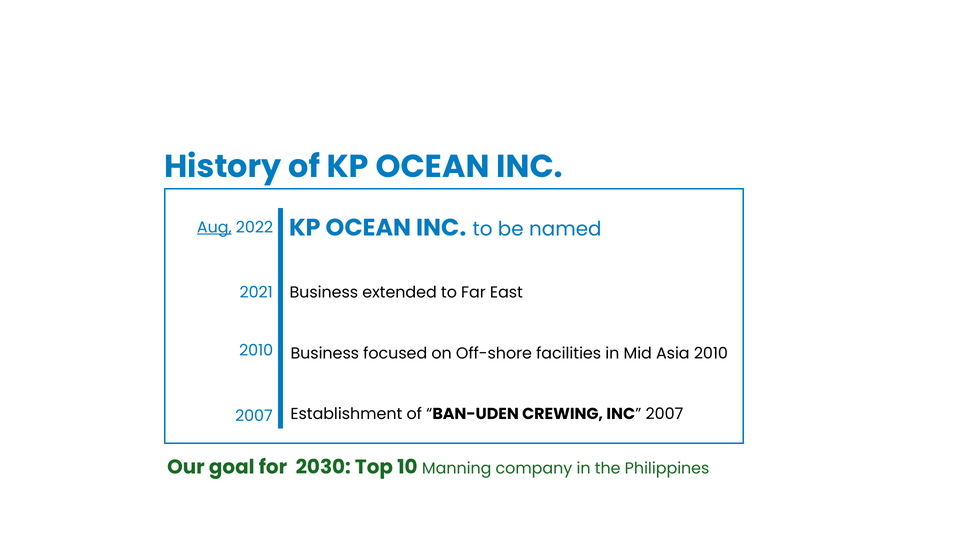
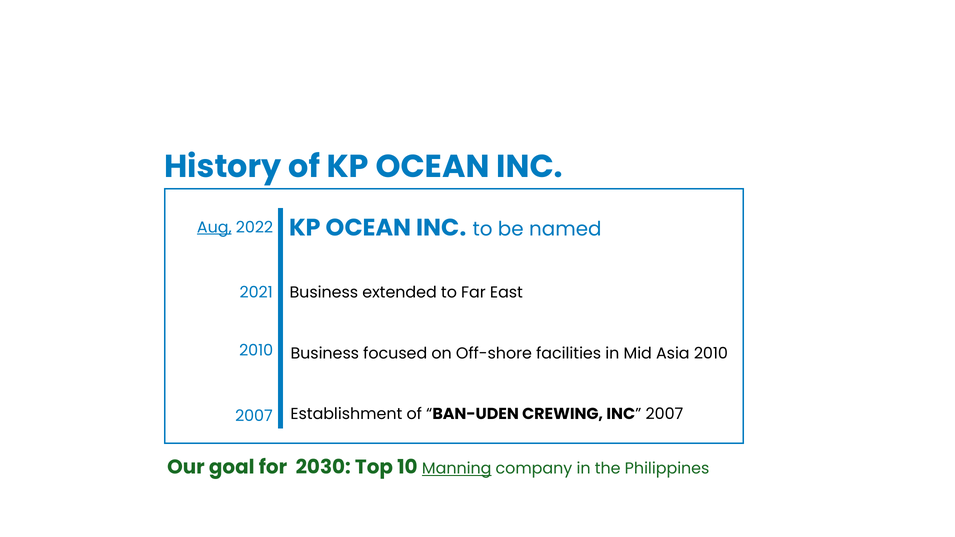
Manning underline: none -> present (457, 469)
